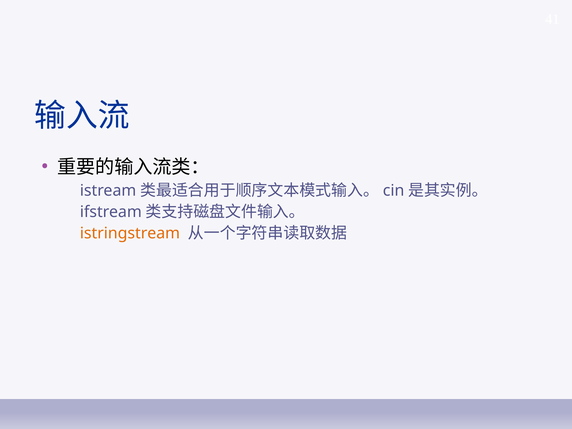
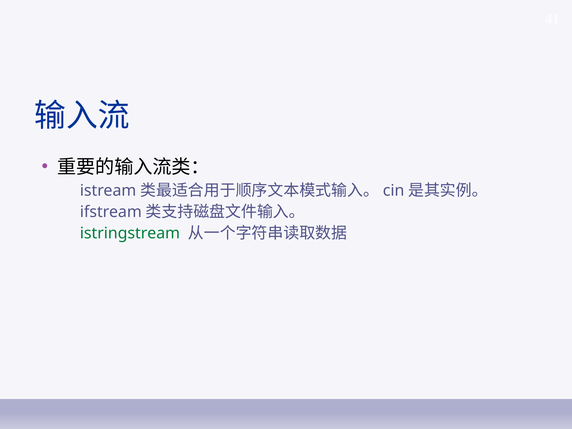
istringstream colour: orange -> green (130, 233)
